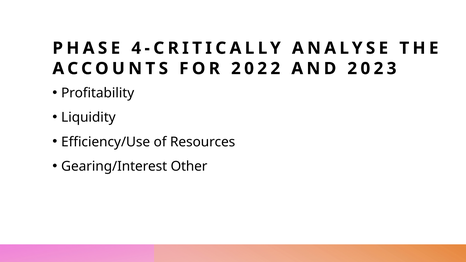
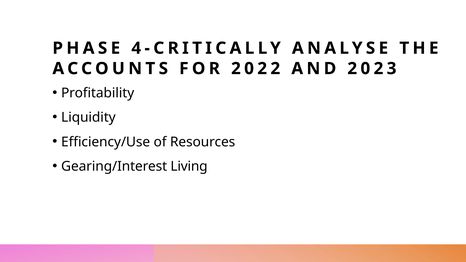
Other: Other -> Living (189, 166)
